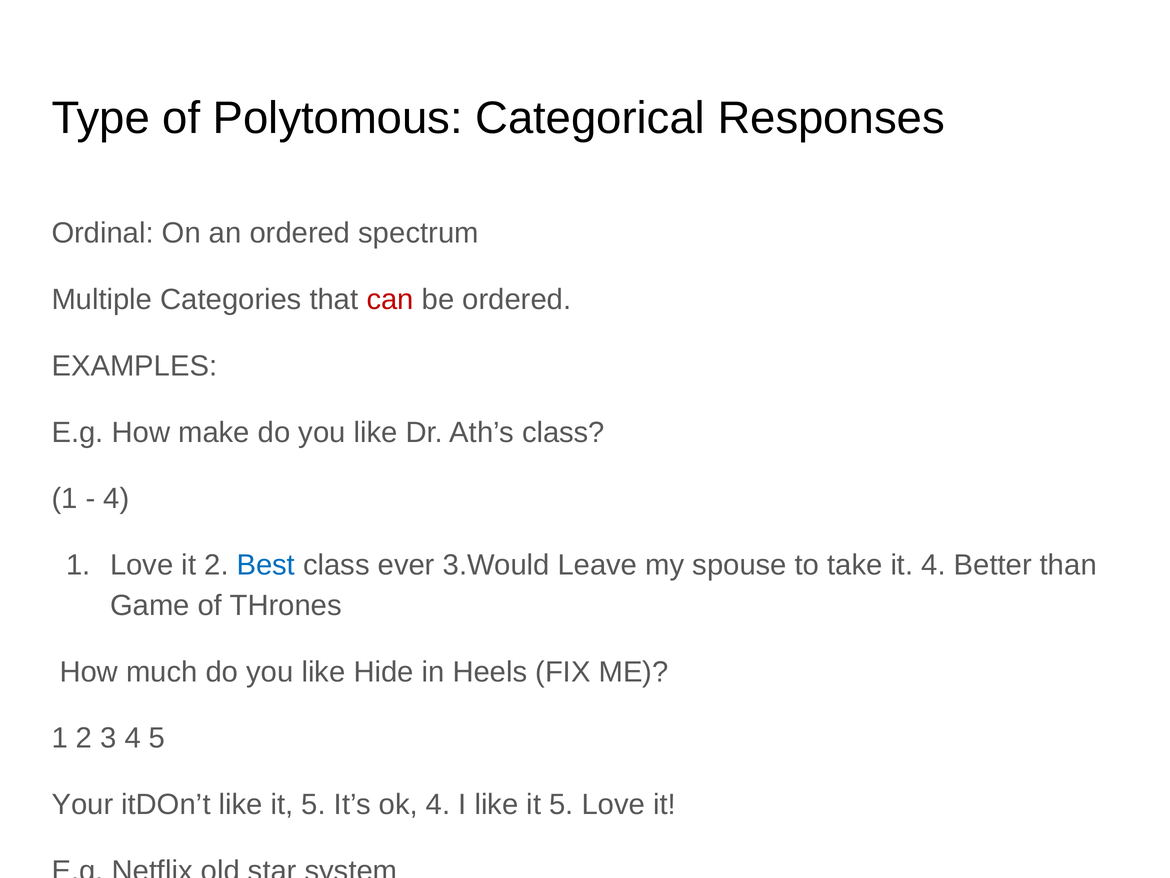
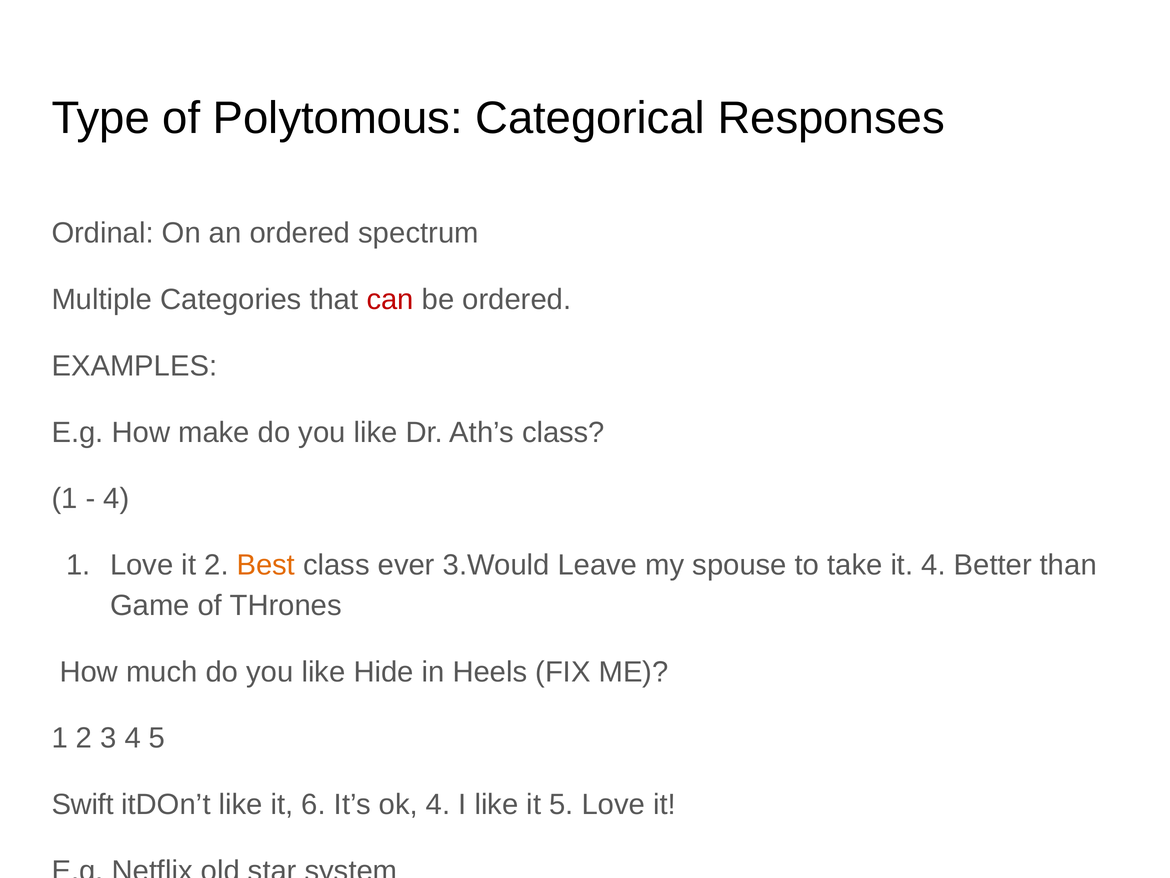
Best colour: blue -> orange (266, 565)
Your: Your -> Swift (83, 804)
itDOn’t like it 5: 5 -> 6 (314, 804)
